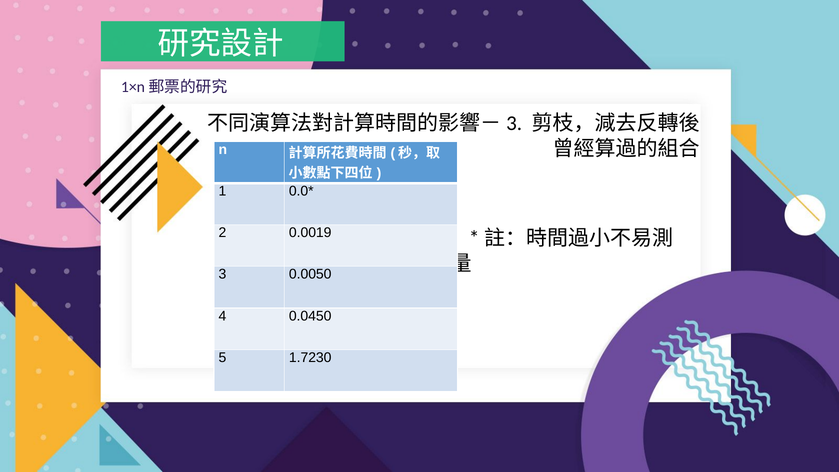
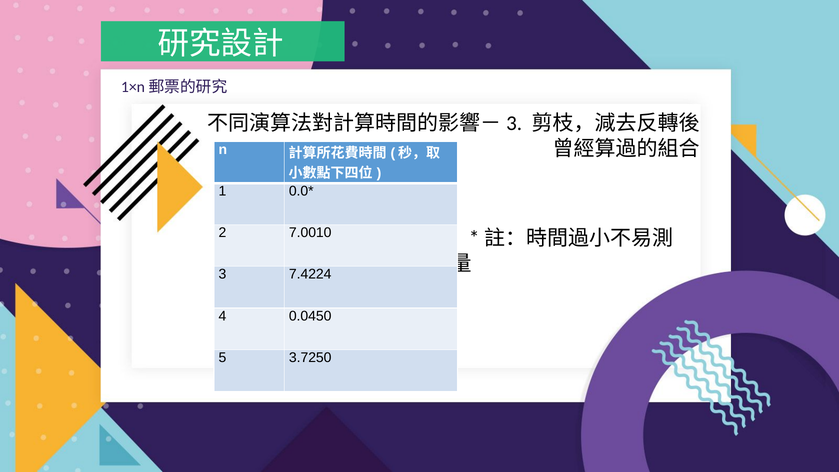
0.0019: 0.0019 -> 7.0010 (310, 233)
0.0050: 0.0050 -> 7.4224 (310, 274)
1.7230: 1.7230 -> 3.7250 (310, 358)
